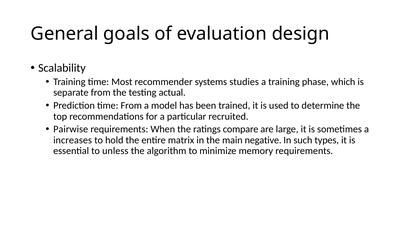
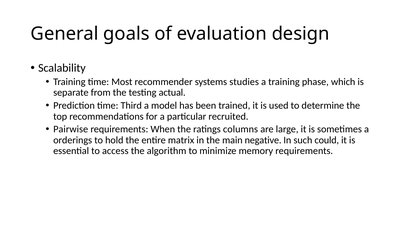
time From: From -> Third (131, 106)
compare: compare -> columns (241, 129)
increases: increases -> orderings (73, 140)
types: types -> could (327, 140)
unless: unless -> access (115, 151)
